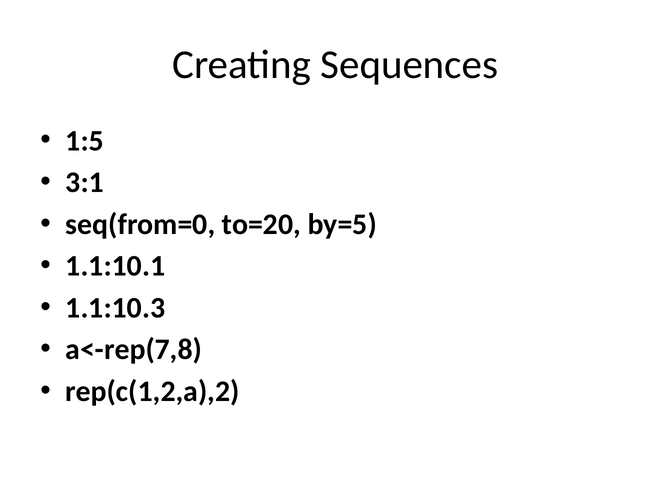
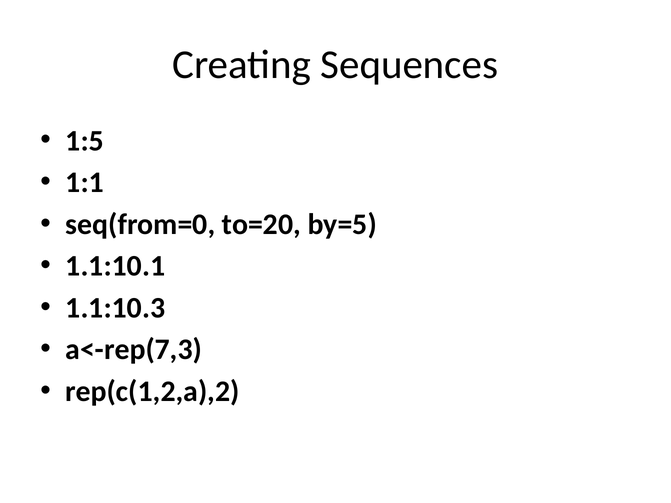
3:1: 3:1 -> 1:1 (85, 183)
a<-rep(7,8: a<-rep(7,8 -> a<-rep(7,3 (134, 350)
